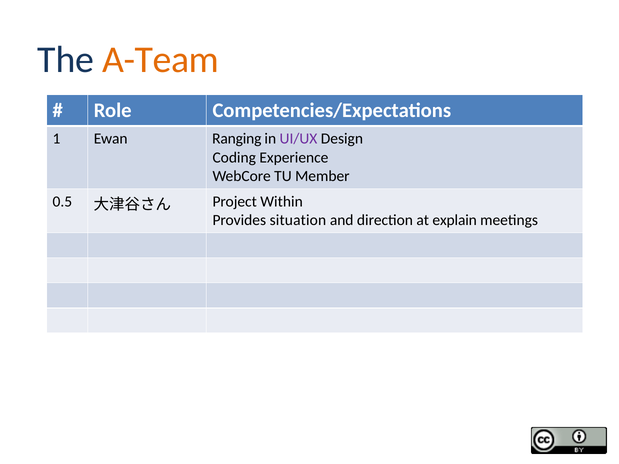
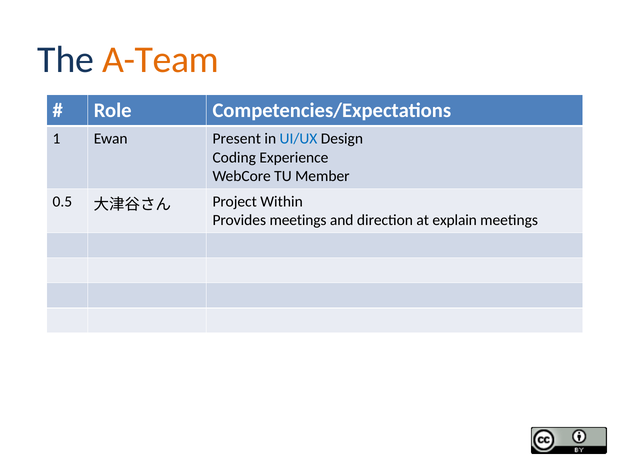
Ranging: Ranging -> Present (237, 139)
UI/UX colour: purple -> blue (298, 139)
Provides situation: situation -> meetings (298, 220)
